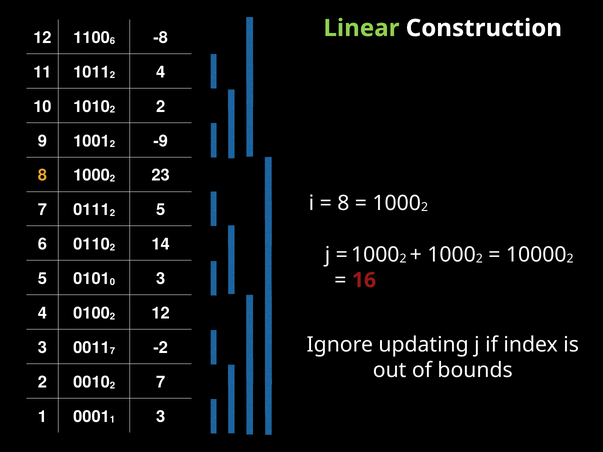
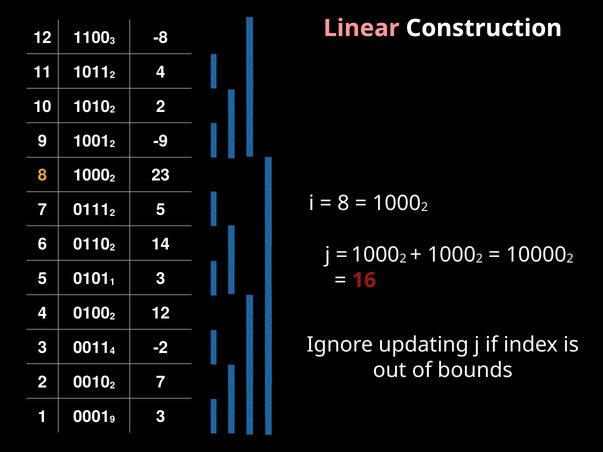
Linear colour: light green -> pink (361, 28)
6: 6 -> 3 (112, 41)
0: 0 -> 1 (112, 282)
7: 7 -> 4 (112, 351)
1: 1 -> 9 (112, 420)
